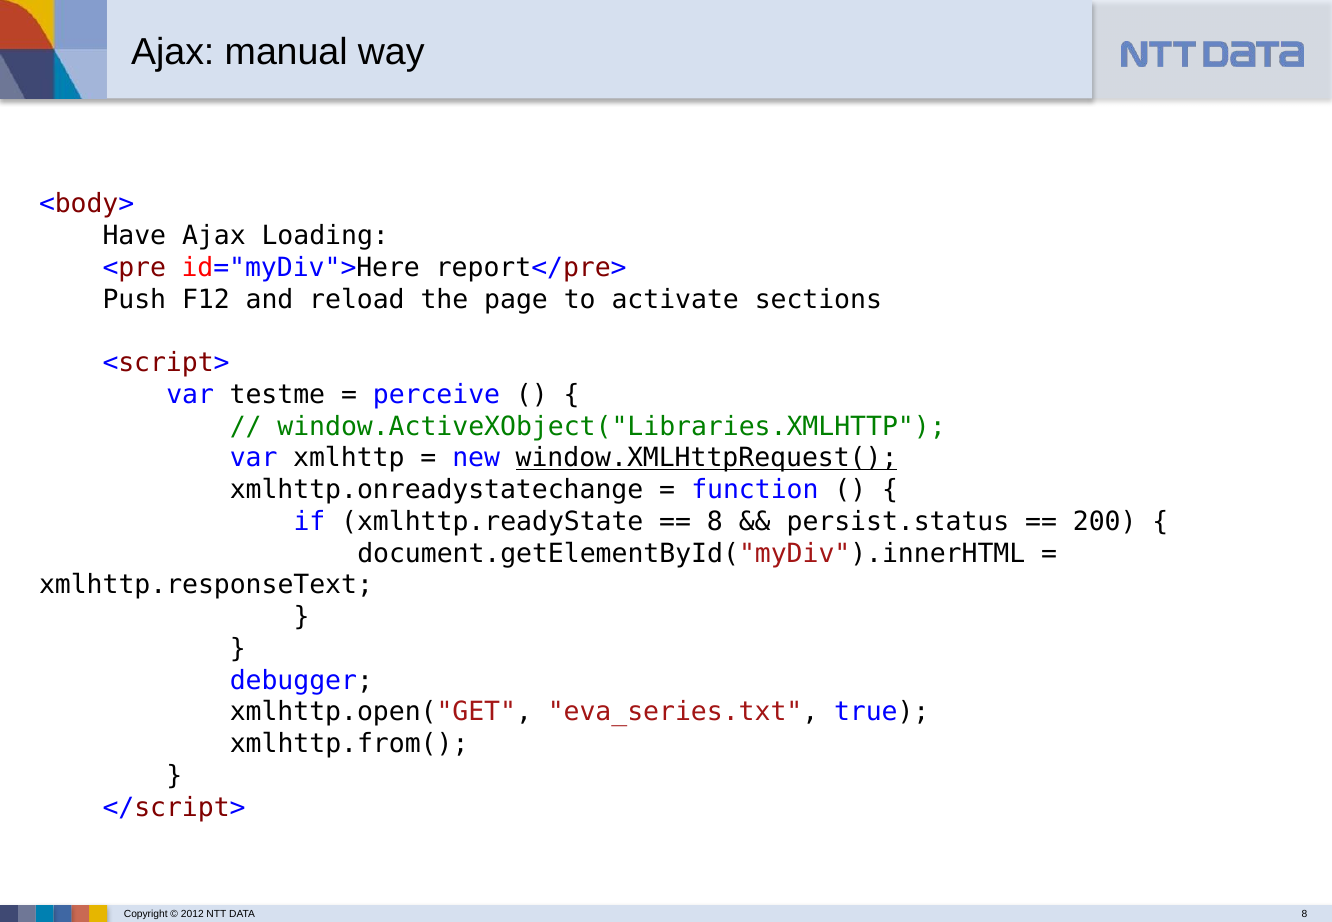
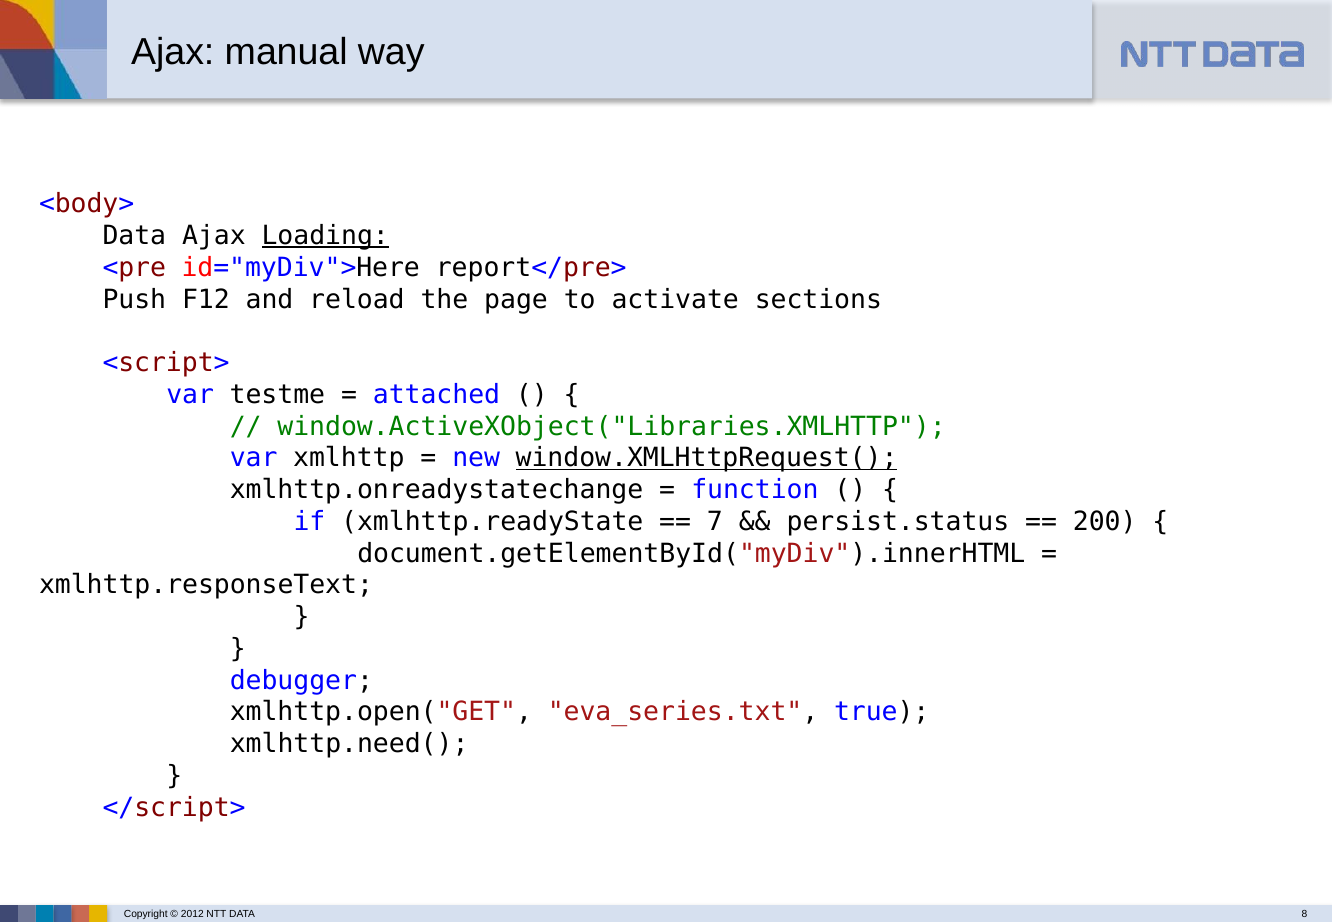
Have: Have -> Data (134, 236)
Loading underline: none -> present (325, 236)
perceive: perceive -> attached (436, 395)
8: 8 -> 7 (715, 522)
xmlhttp.from(: xmlhttp.from( -> xmlhttp.need( (349, 744)
